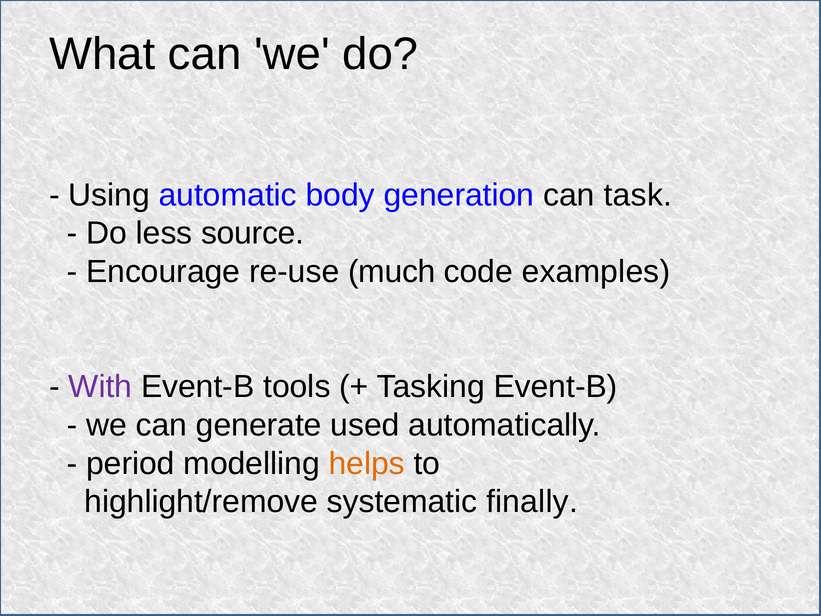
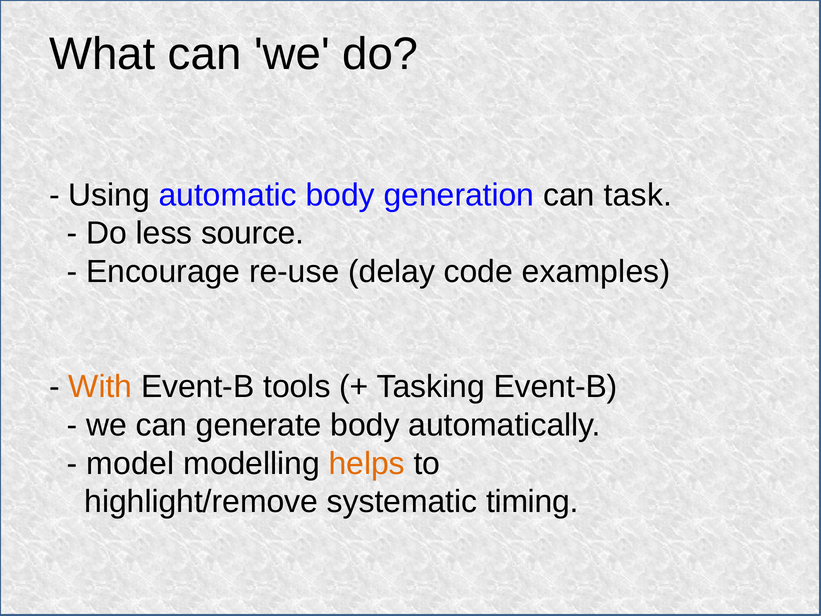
much: much -> delay (392, 272)
With colour: purple -> orange (100, 387)
generate used: used -> body (365, 425)
period: period -> model (130, 463)
finally: finally -> timing (532, 502)
